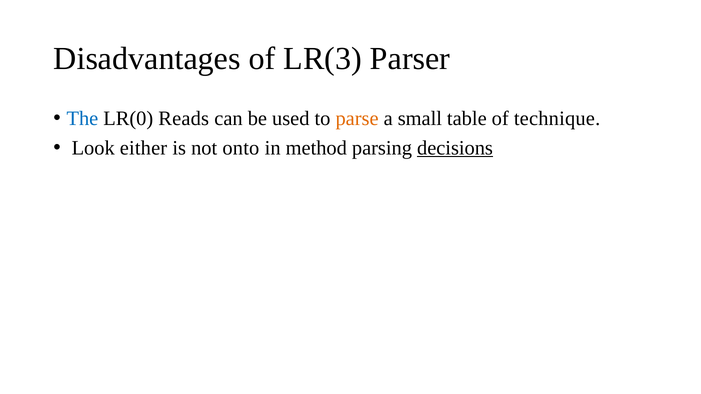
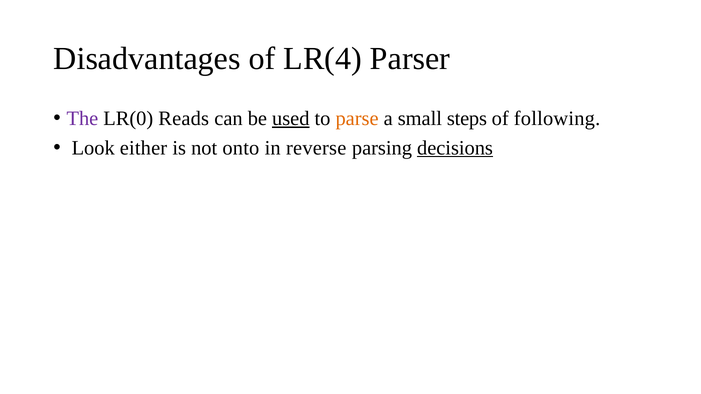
LR(3: LR(3 -> LR(4 (323, 59)
The colour: blue -> purple (82, 119)
used underline: none -> present (291, 119)
table: table -> steps (467, 119)
technique: technique -> following (557, 119)
method: method -> reverse (316, 148)
